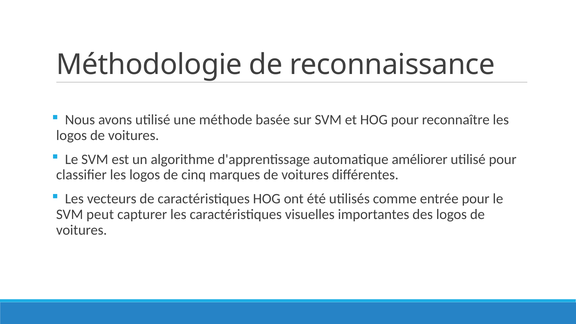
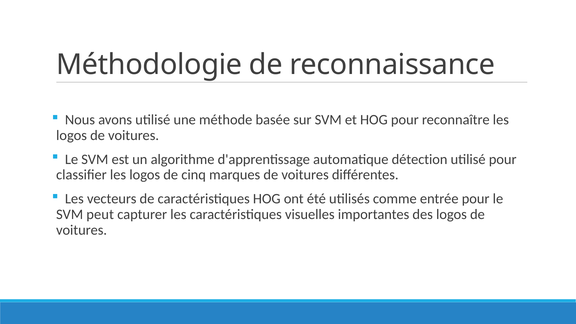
améliorer: améliorer -> détection (420, 159)
